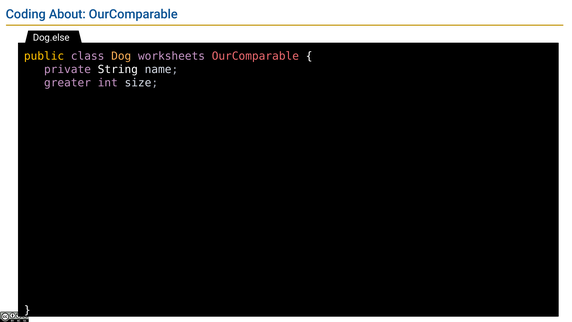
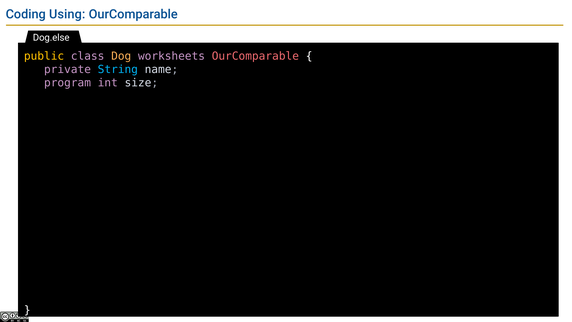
About: About -> Using (67, 14)
String colour: white -> light blue (118, 70)
greater: greater -> program (68, 83)
